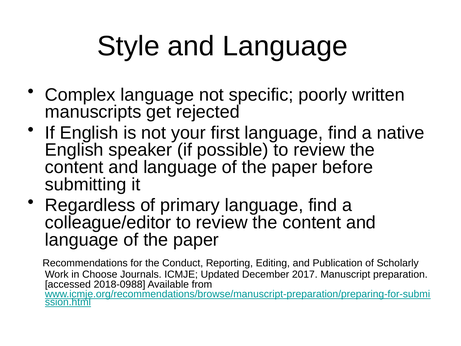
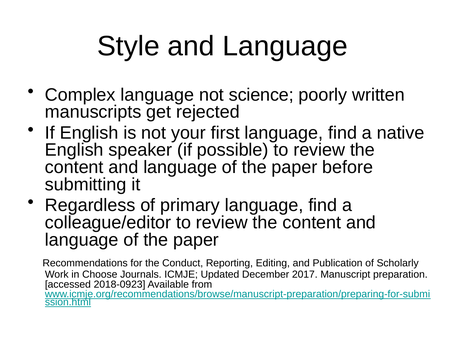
specific: specific -> science (261, 95)
2018-0988: 2018-0988 -> 2018-0923 (120, 284)
